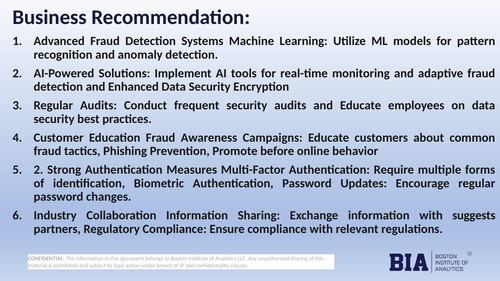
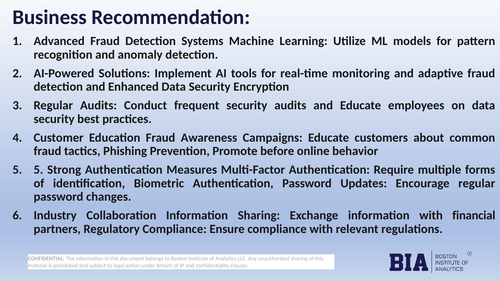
2: 2 -> 5 (38, 170)
suggests: suggests -> financial (474, 216)
